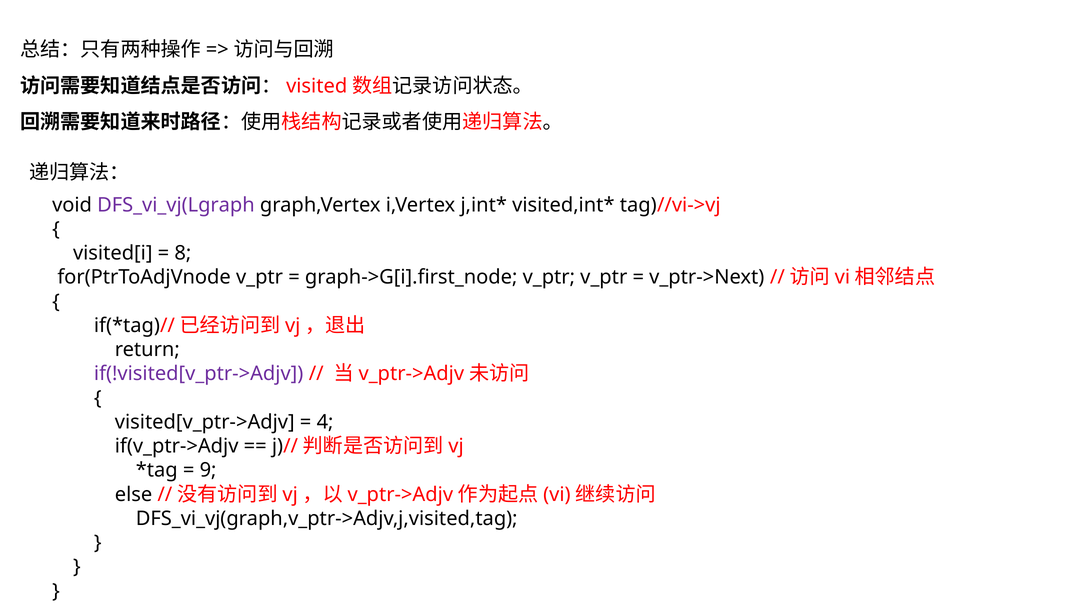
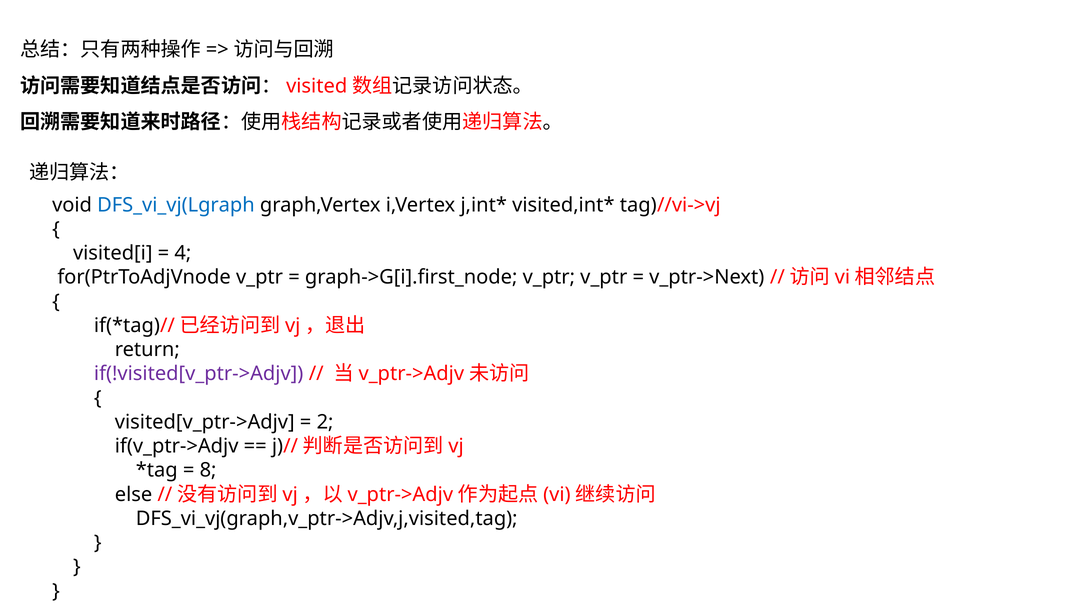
DFS_vi_vj(Lgraph colour: purple -> blue (176, 205)
8: 8 -> 4 (183, 253)
4: 4 -> 2 (325, 422)
9: 9 -> 8 (208, 470)
